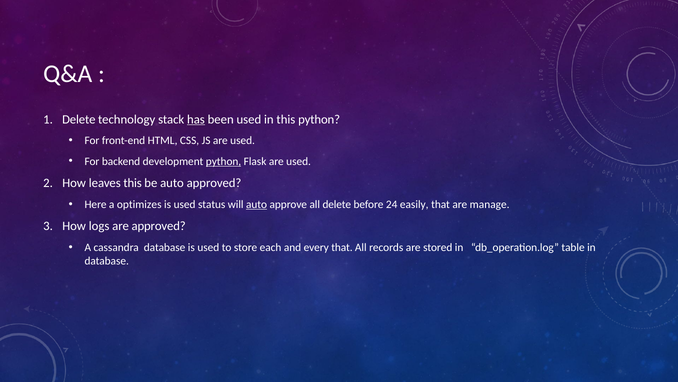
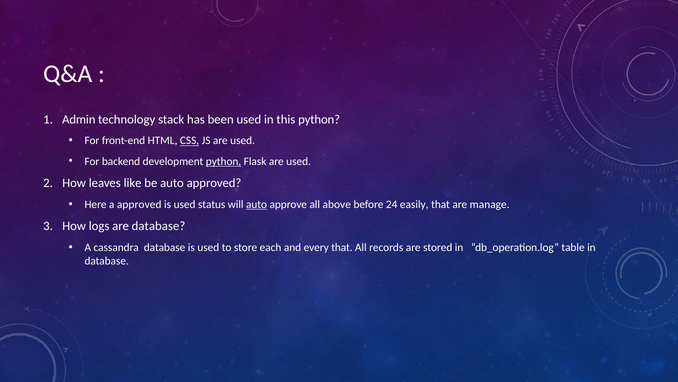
Delete: Delete -> Admin (79, 119)
has underline: present -> none (196, 119)
CSS underline: none -> present (190, 141)
leaves this: this -> like (133, 183)
a optimizes: optimizes -> approved (139, 204)
all delete: delete -> above (337, 204)
are approved: approved -> database (159, 226)
